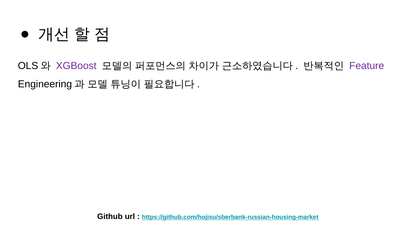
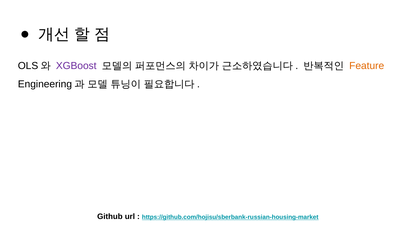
Feature colour: purple -> orange (367, 66)
